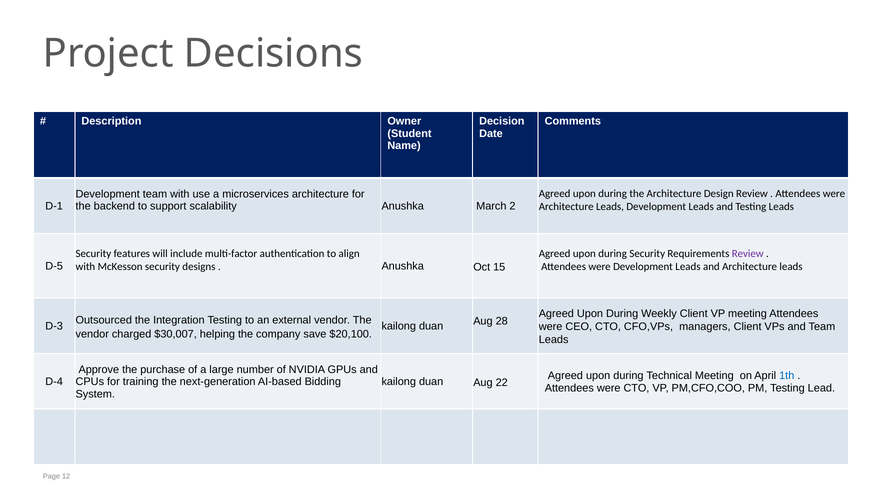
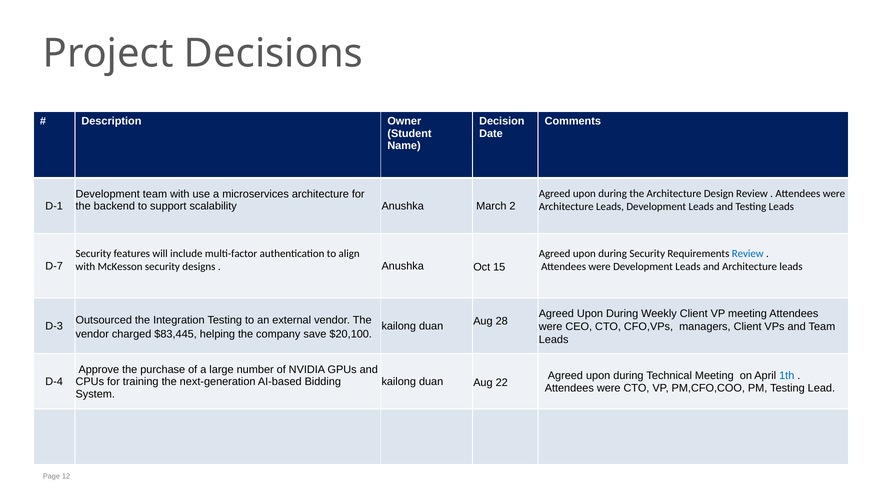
Review colour: purple -> blue (748, 253)
D-5: D-5 -> D-7 (54, 266)
$30,007: $30,007 -> $83,445 (176, 334)
